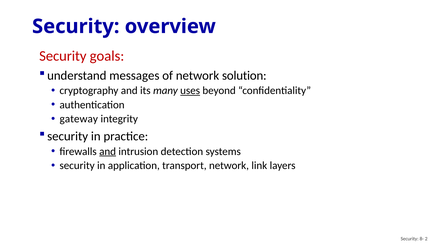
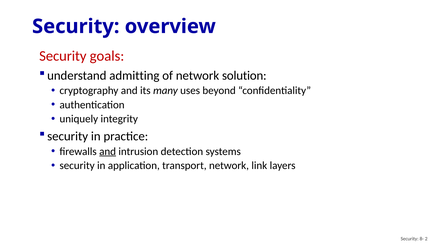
messages: messages -> admitting (134, 75)
uses underline: present -> none (190, 91)
gateway: gateway -> uniquely (79, 119)
